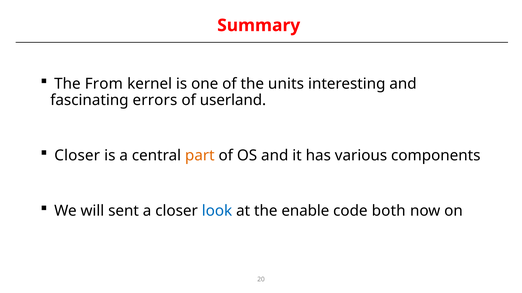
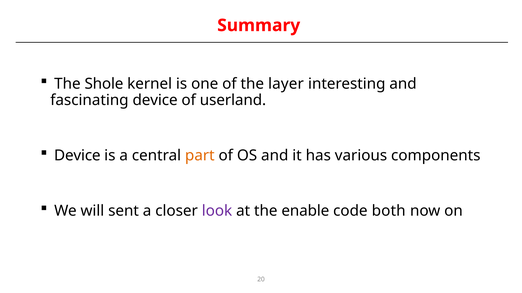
From: From -> Shole (104, 84)
units: units -> layer (286, 84)
fascinating errors: errors -> device (155, 100)
Closer: Closer -> Device (77, 156)
look colour: blue -> purple (217, 211)
